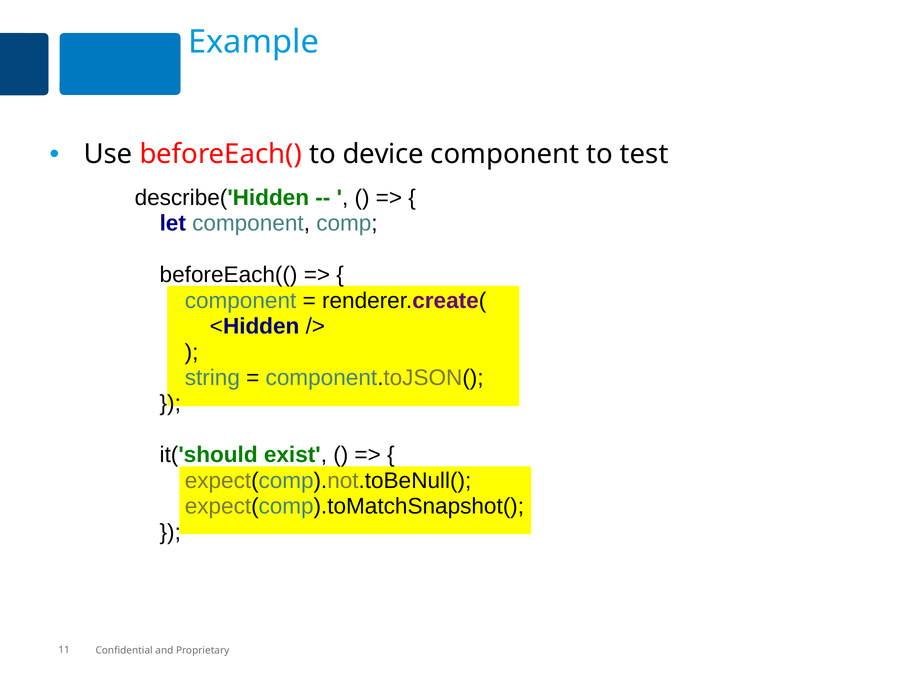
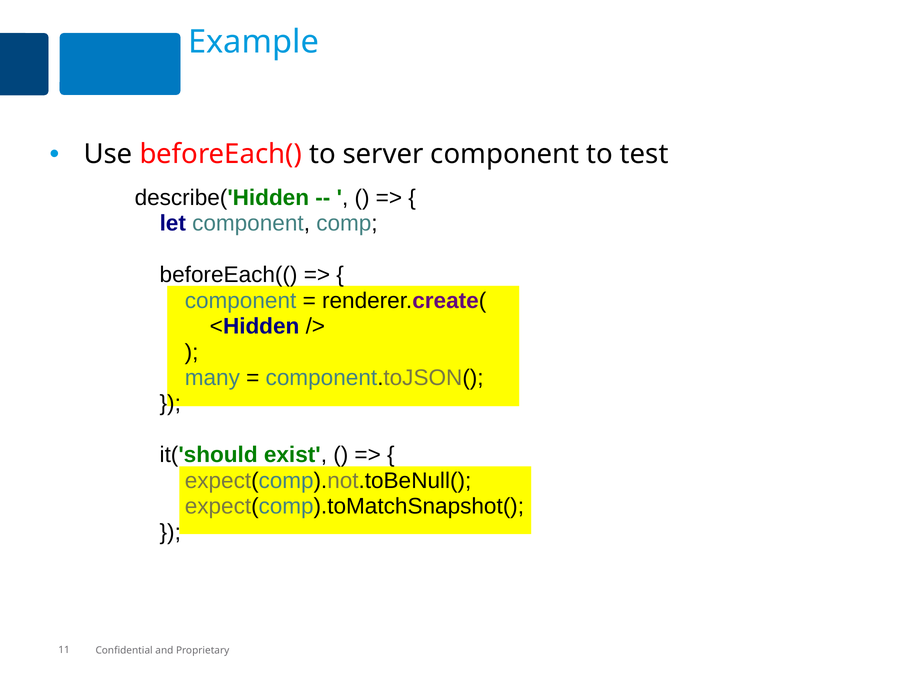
device: device -> server (383, 154)
string: string -> many (212, 378)
